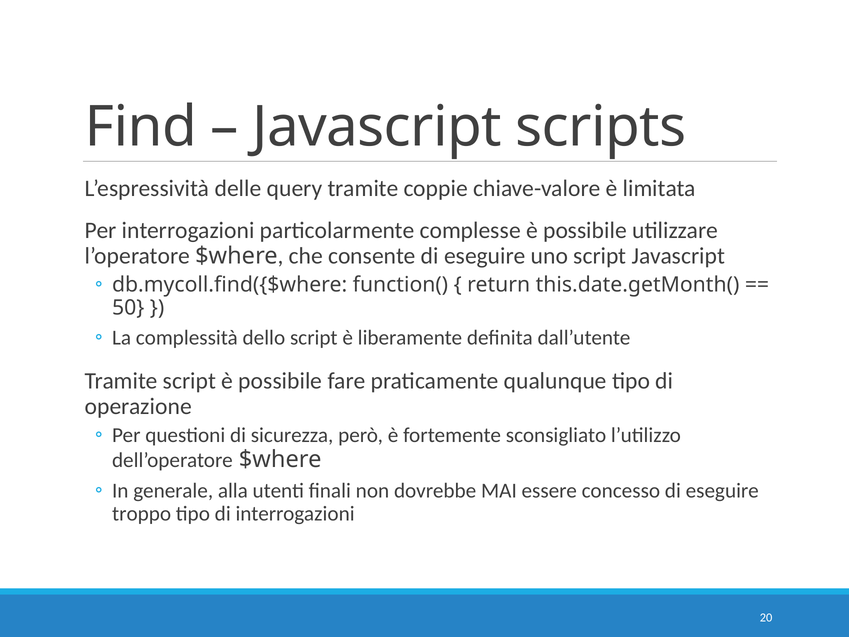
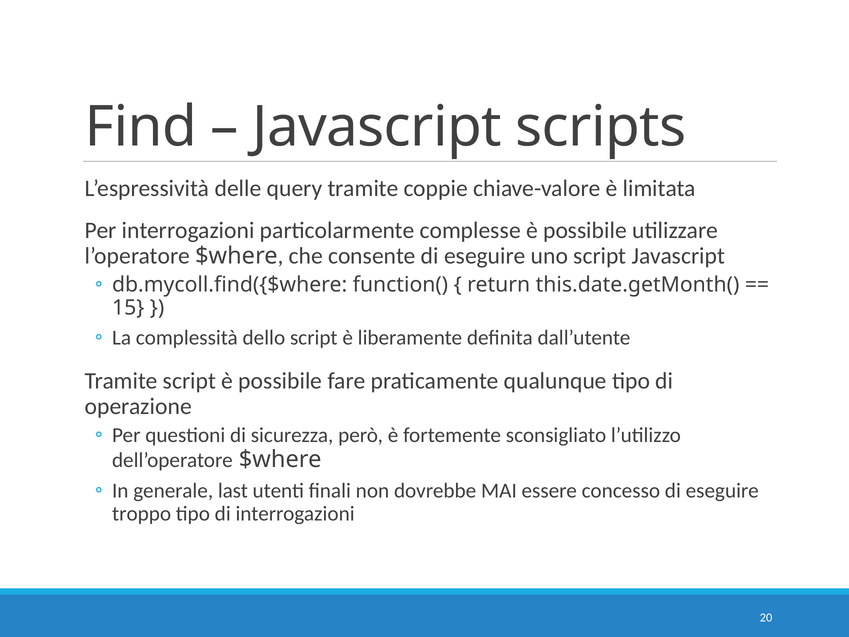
50: 50 -> 15 (128, 308)
alla: alla -> last (233, 491)
